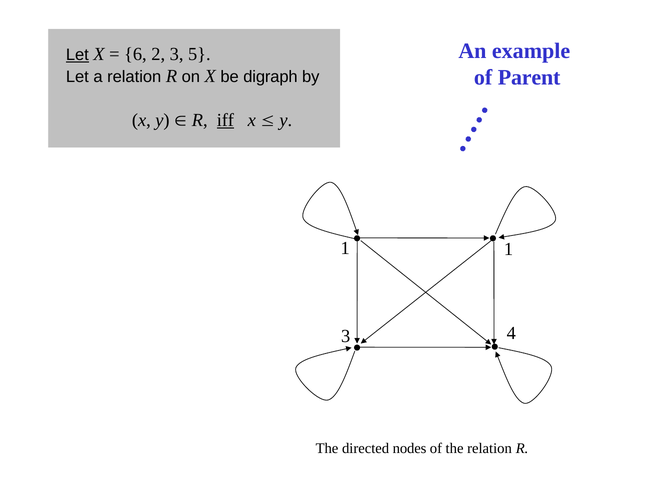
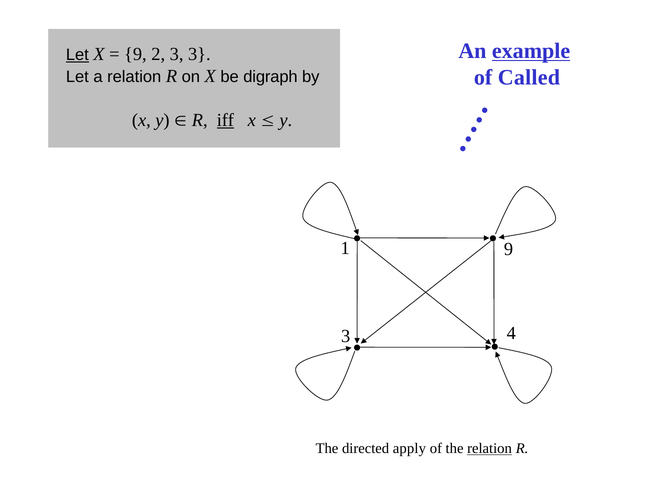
example underline: none -> present (531, 51)
6: 6 -> 9 (135, 54)
3 5: 5 -> 3 (199, 54)
Parent: Parent -> Called (529, 77)
1 1: 1 -> 9 (509, 249)
nodes: nodes -> apply (409, 448)
relation underline: none -> present (490, 448)
